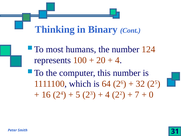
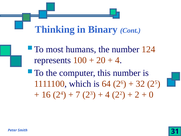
5: 5 -> 7 (78, 94)
7: 7 -> 2 (137, 94)
